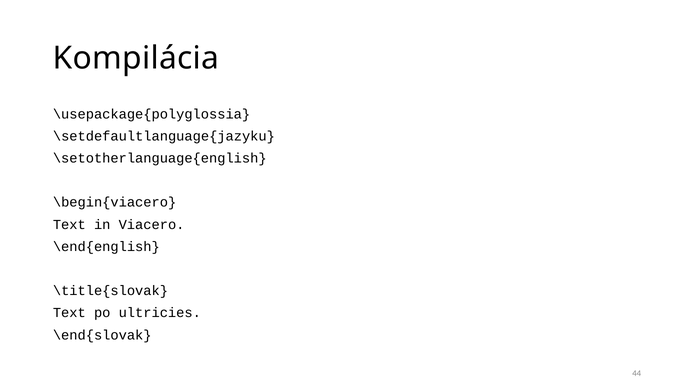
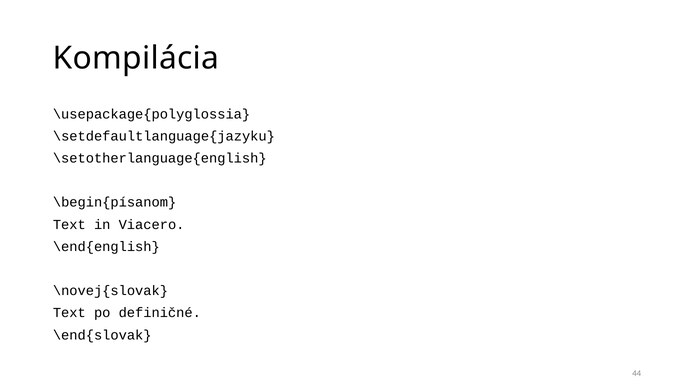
\begin{viacero: \begin{viacero -> \begin{písanom (115, 202)
\title{slovak: \title{slovak -> \novej{slovak (110, 290)
ultricies: ultricies -> definičné (160, 312)
